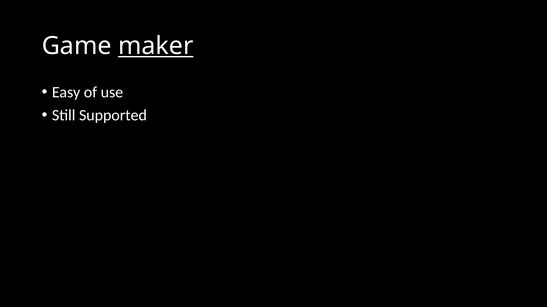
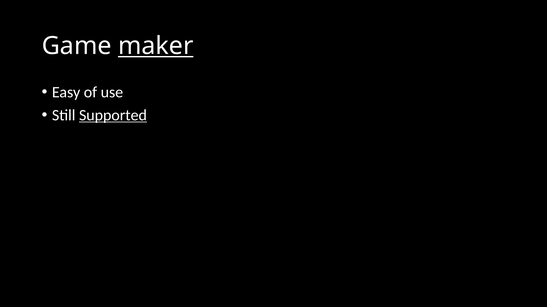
Supported underline: none -> present (113, 115)
